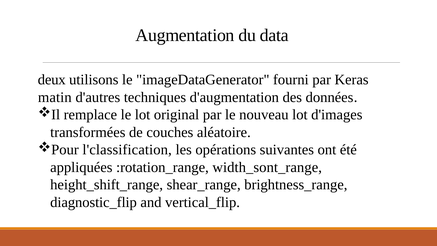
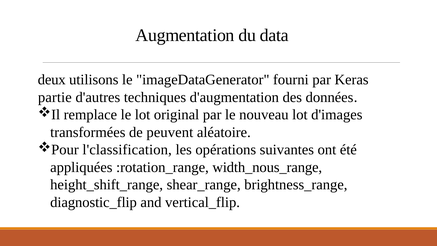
matin: matin -> partie (55, 97)
couches: couches -> peuvent (170, 132)
width_sont_range: width_sont_range -> width_nous_range (267, 167)
